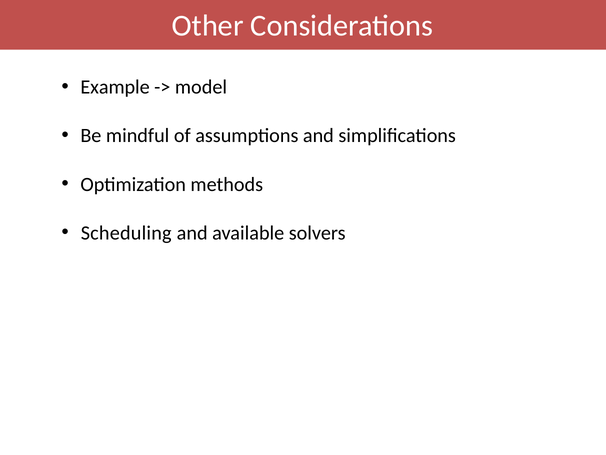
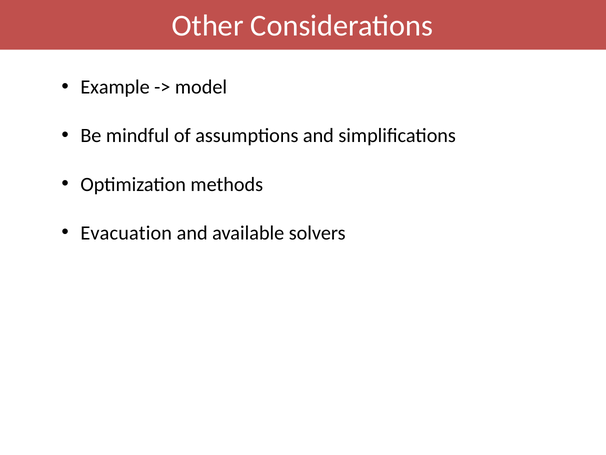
Scheduling: Scheduling -> Evacuation (126, 233)
